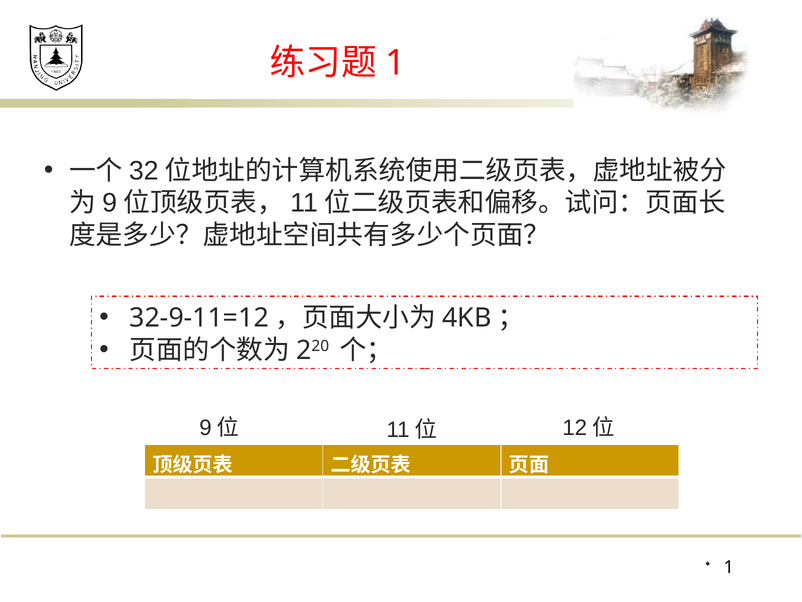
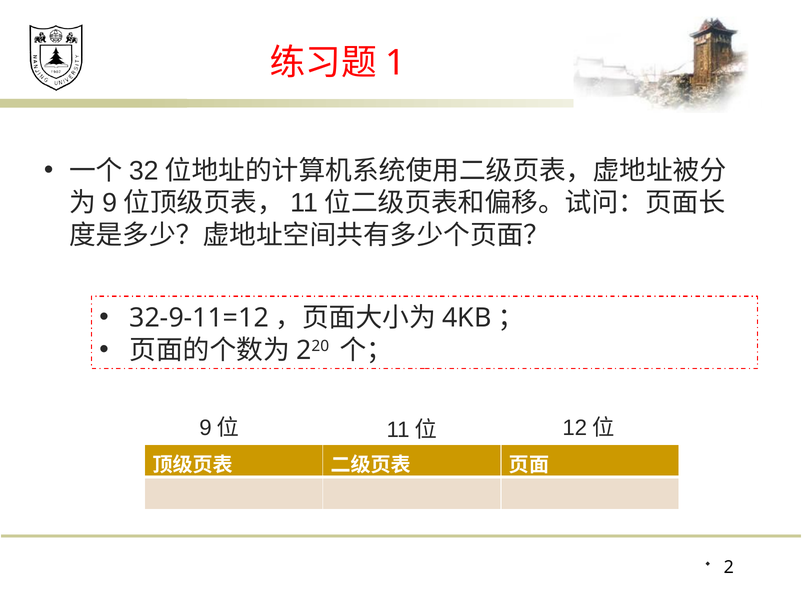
1: 1 -> 2 (729, 567)
